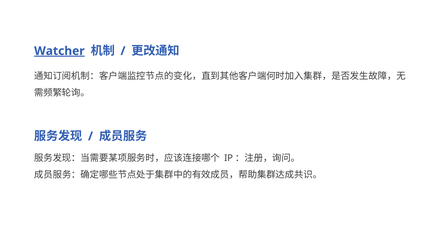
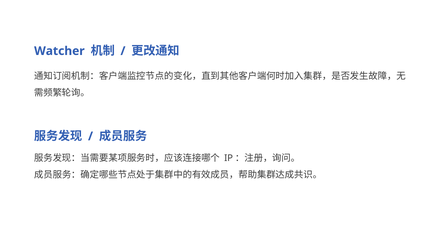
Watcher underline: present -> none (59, 51)
